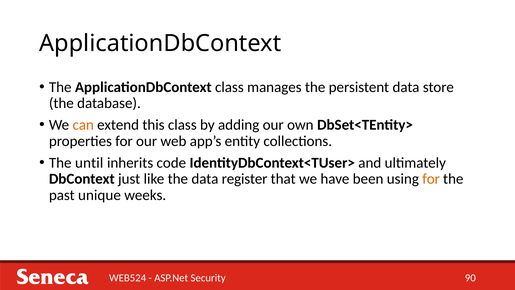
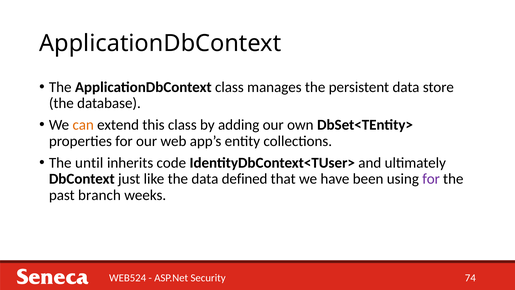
register: register -> defined (245, 179)
for colour: orange -> purple (431, 179)
unique: unique -> branch (99, 195)
90: 90 -> 74 (470, 278)
